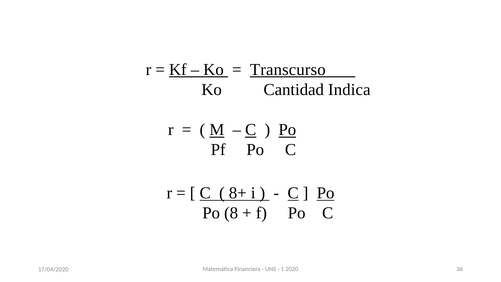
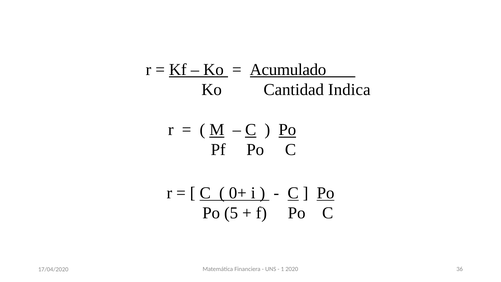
Transcurso: Transcurso -> Acumulado (288, 70)
8+: 8+ -> 0+ (238, 193)
8: 8 -> 5 (231, 213)
